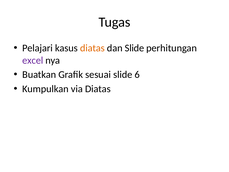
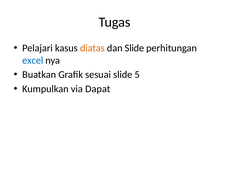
excel colour: purple -> blue (33, 60)
6: 6 -> 5 (137, 75)
via Diatas: Diatas -> Dapat (98, 89)
